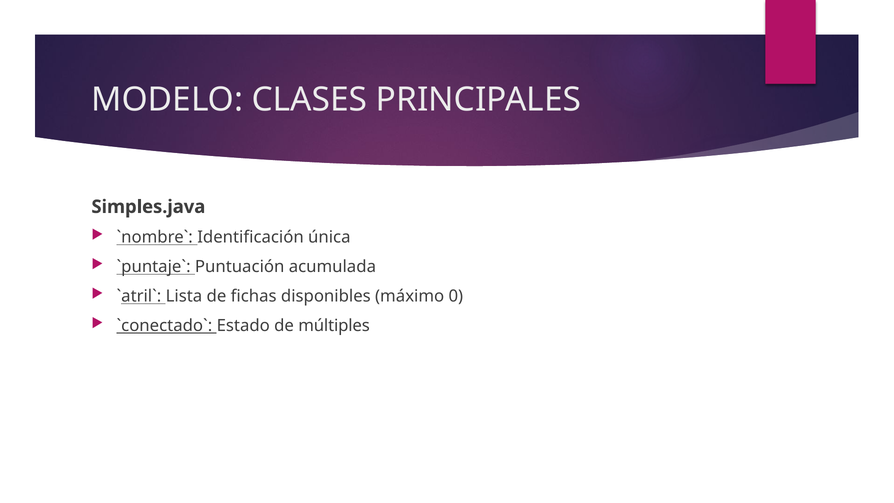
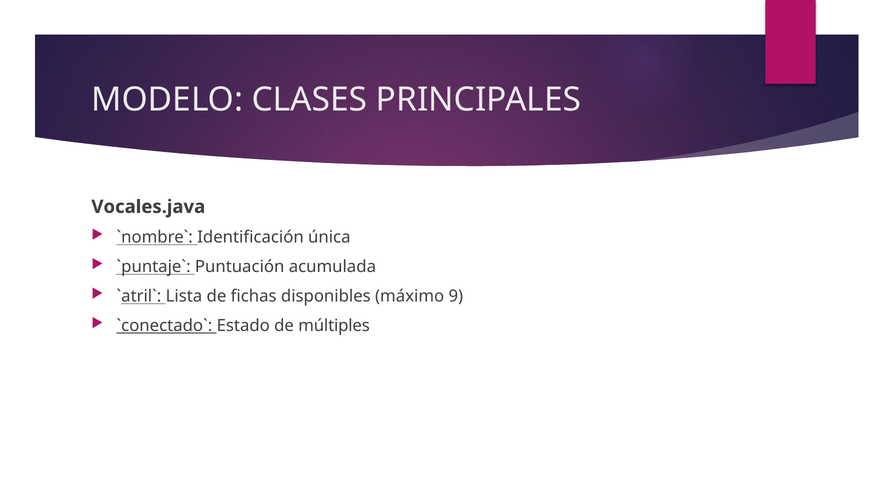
Simples.java: Simples.java -> Vocales.java (148, 207)
0: 0 -> 9 (456, 296)
